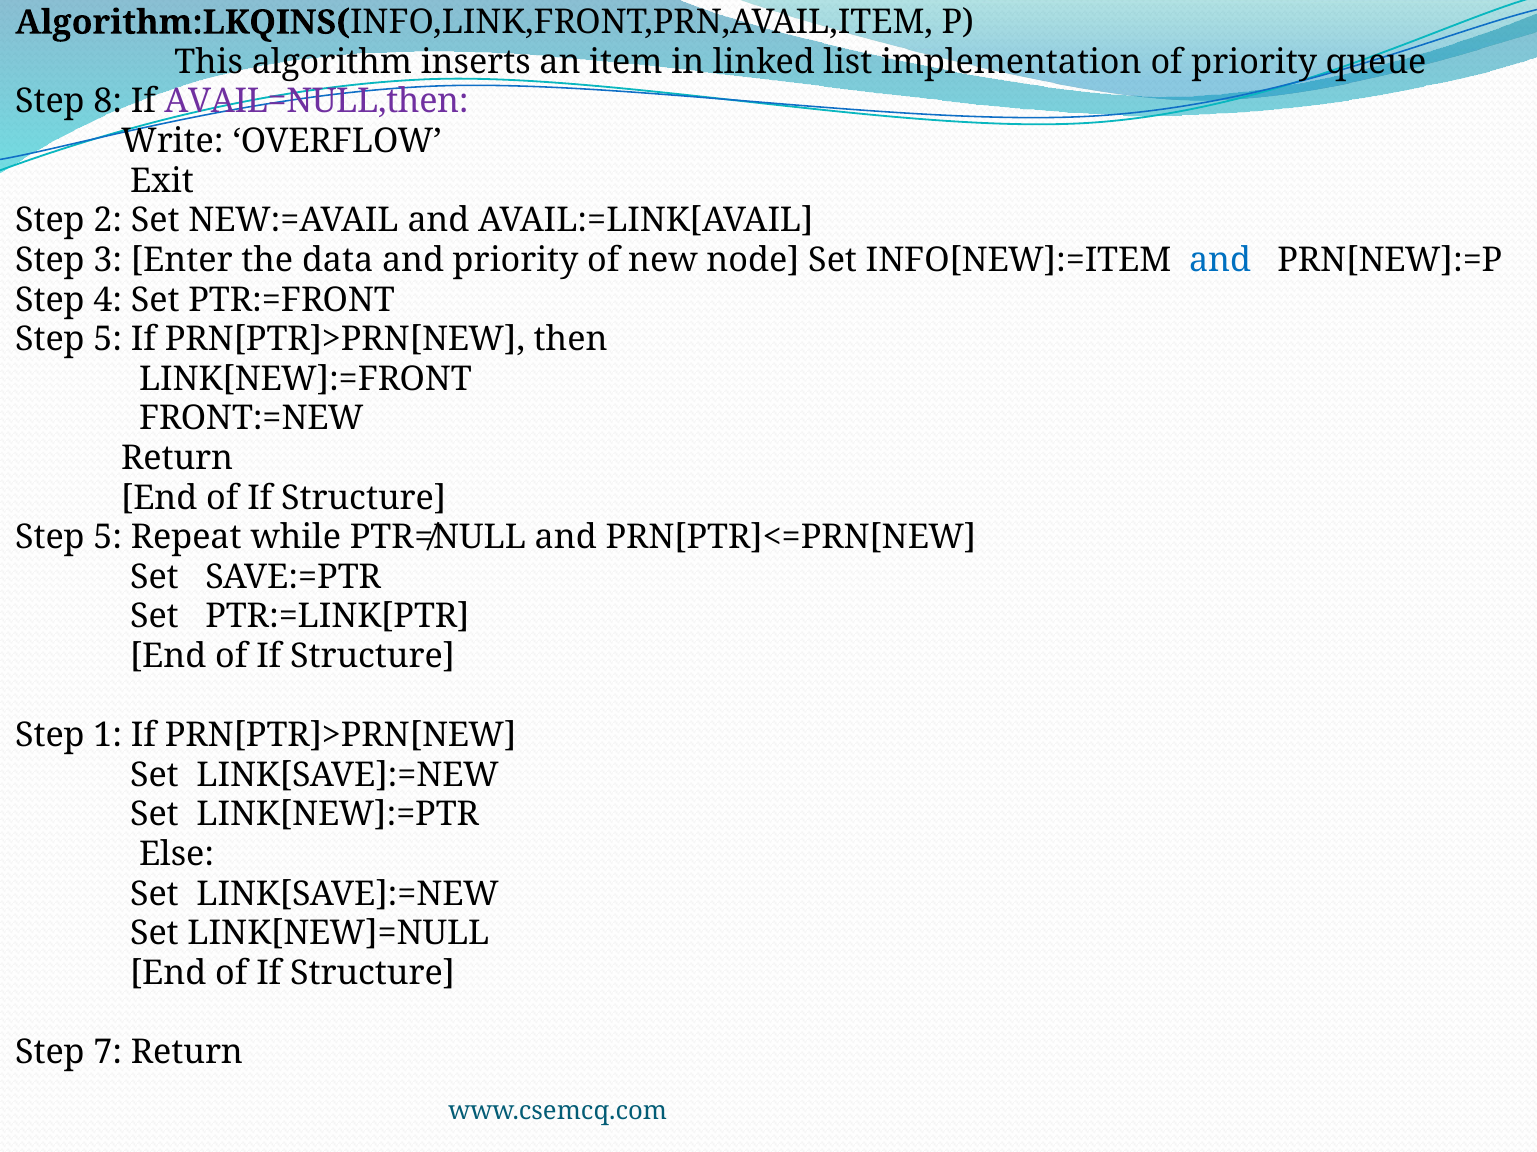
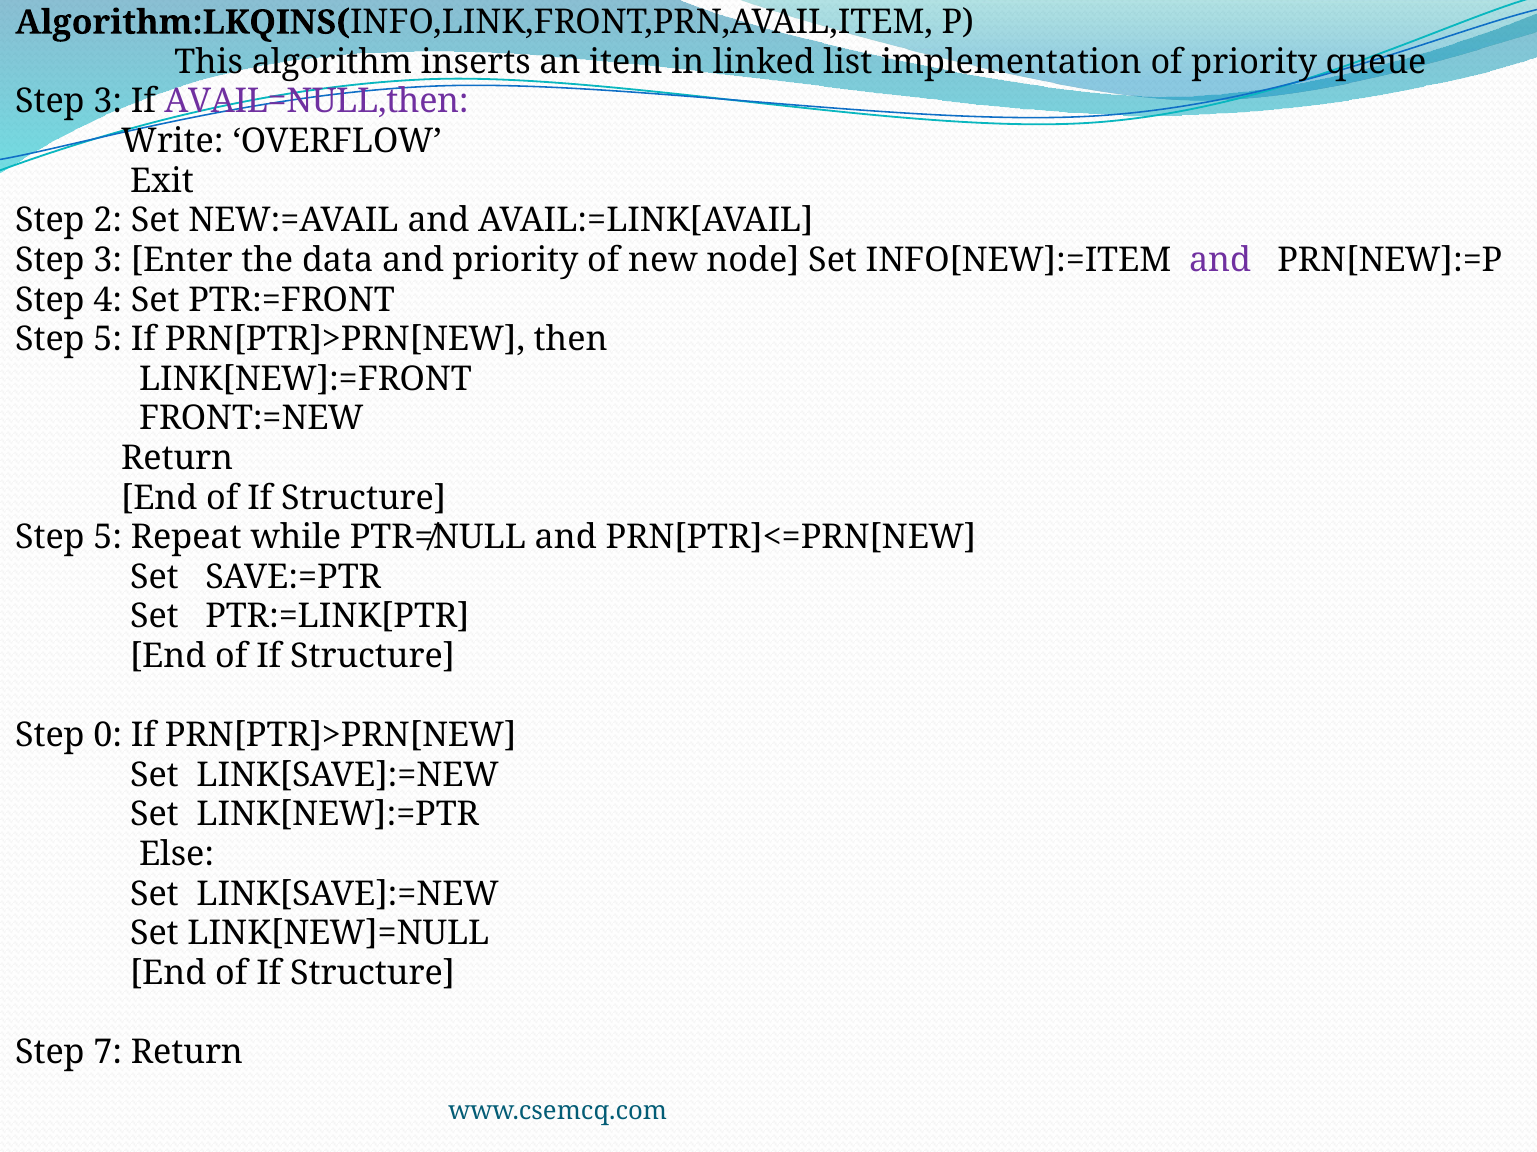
8: 8 -> 3 (108, 102)
and colour: blue -> purple (1220, 260)
1: 1 -> 0 (108, 736)
